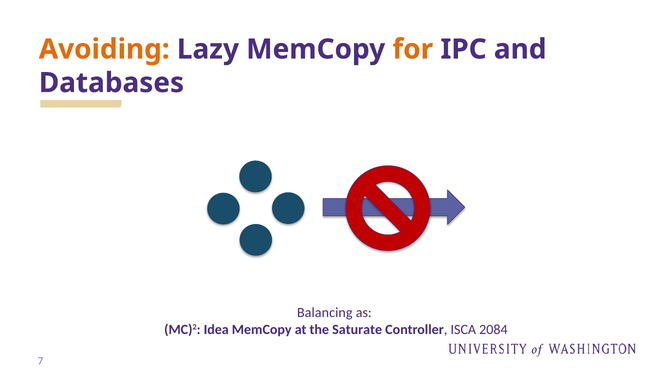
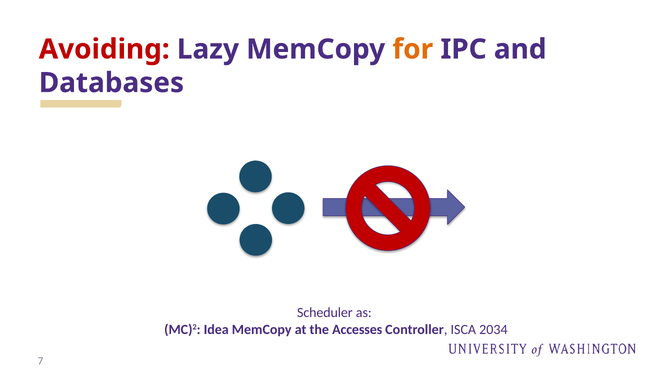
Avoiding colour: orange -> red (104, 49)
Balancing: Balancing -> Scheduler (325, 313)
Saturate: Saturate -> Accesses (357, 330)
2084: 2084 -> 2034 (493, 330)
